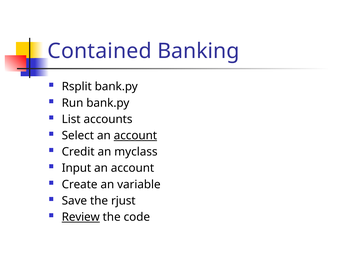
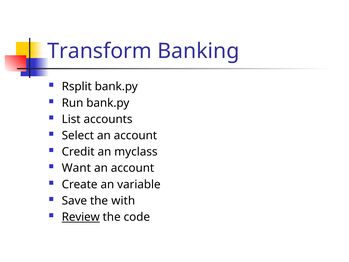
Contained: Contained -> Transform (100, 51)
account underline: present -> none (135, 135)
Input: Input -> Want (76, 168)
rjust: rjust -> with (123, 201)
